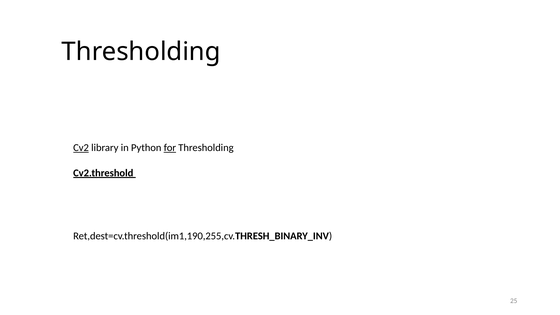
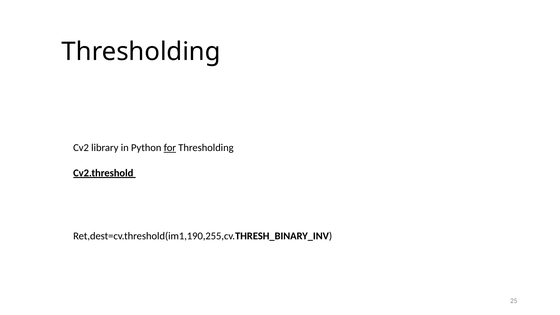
Cv2 underline: present -> none (81, 148)
